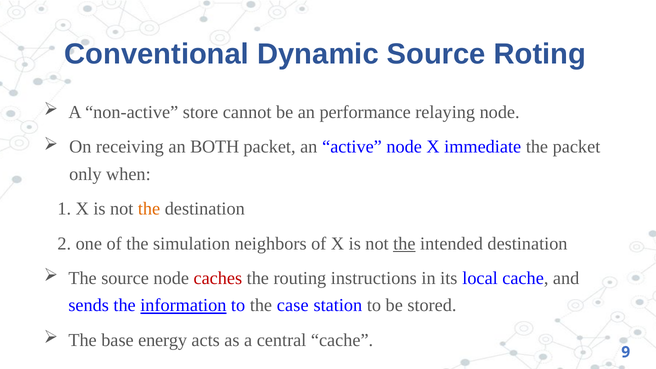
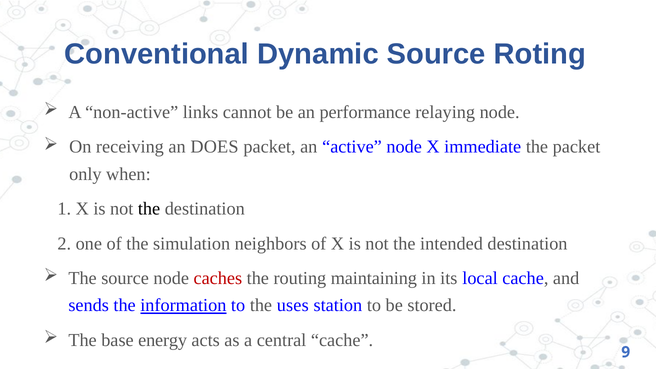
store: store -> links (201, 112)
BOTH: BOTH -> DOES (214, 147)
the colour: orange -> black (149, 209)
the underline: present -> none (404, 244)
instructions: instructions -> maintaining (374, 278)
case: case -> uses (293, 305)
